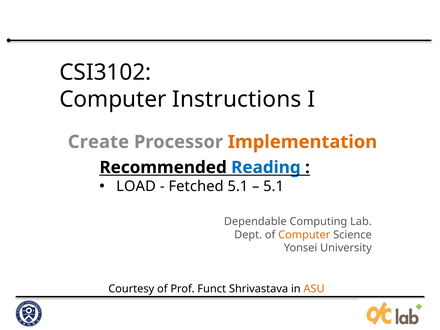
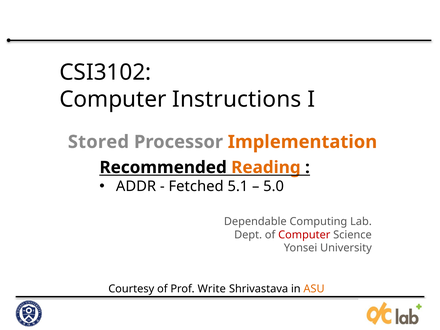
Create: Create -> Stored (98, 142)
Reading colour: blue -> orange (266, 167)
LOAD: LOAD -> ADDR (136, 186)
5.1: 5.1 -> 5.0 (274, 186)
Computer colour: orange -> red (304, 235)
Funct: Funct -> Write (212, 289)
